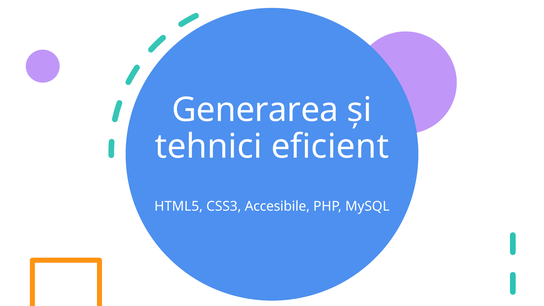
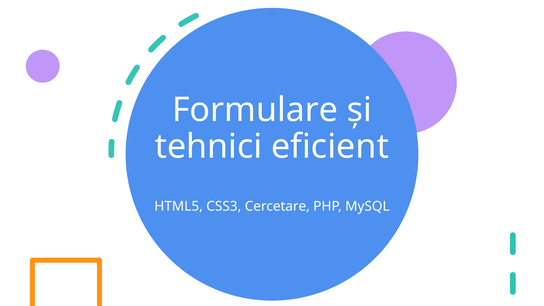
Generarea: Generarea -> Formulare (255, 110)
Accesibile: Accesibile -> Cercetare (277, 206)
